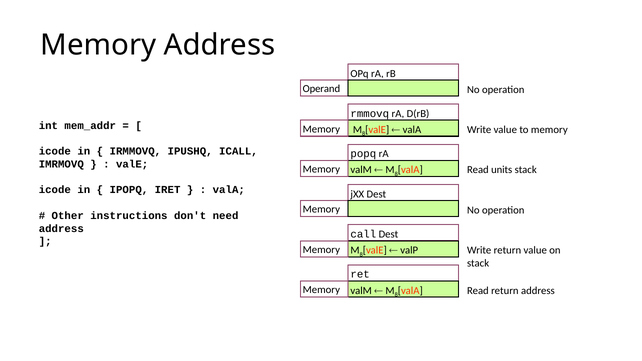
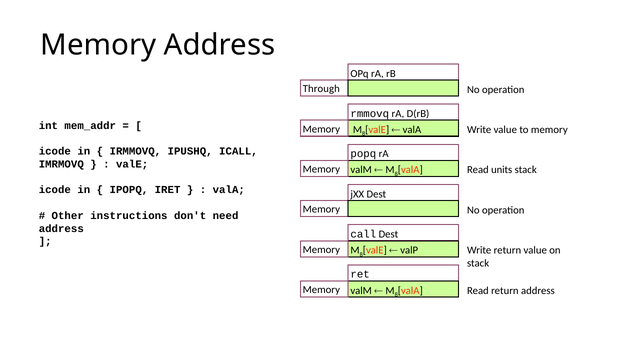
Operand: Operand -> Through (321, 89)
